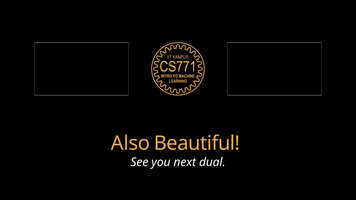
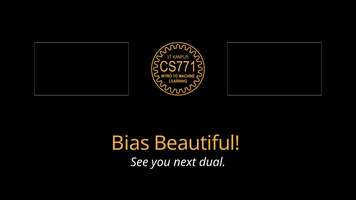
Also: Also -> Bias (130, 144)
